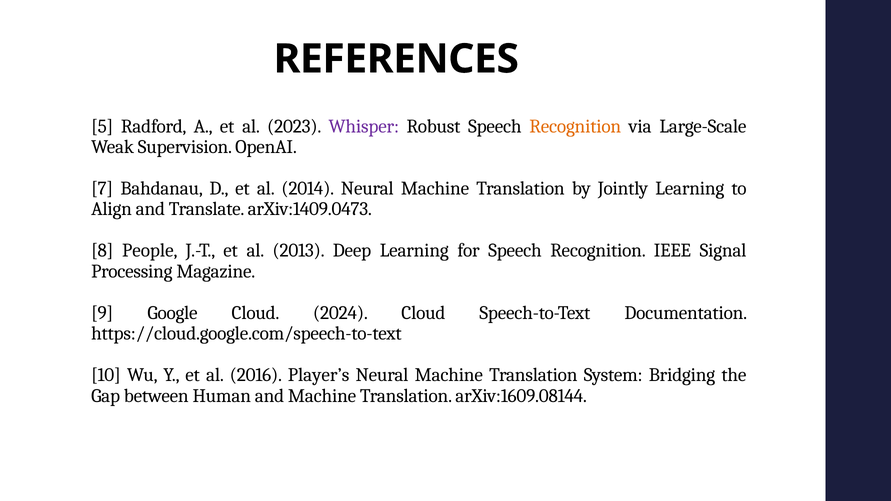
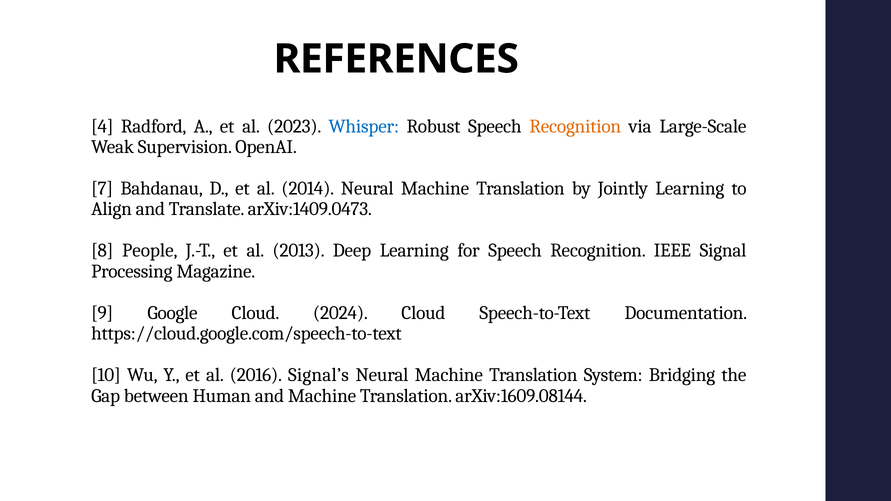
5: 5 -> 4 (102, 126)
Whisper colour: purple -> blue (364, 126)
Player’s: Player’s -> Signal’s (318, 375)
